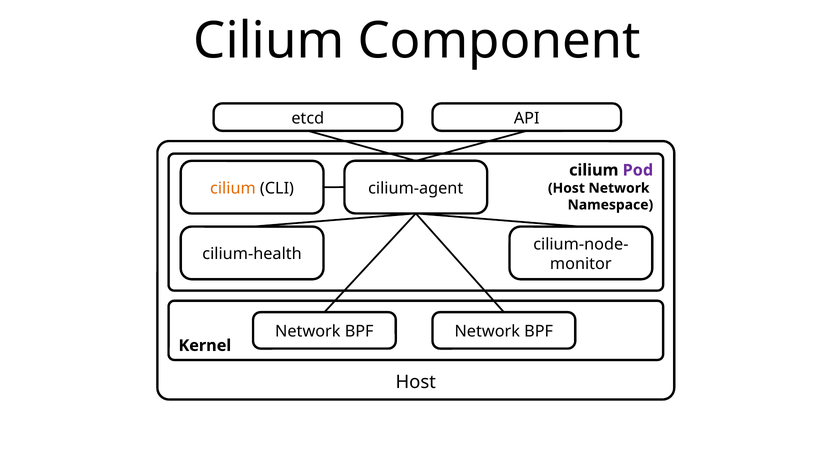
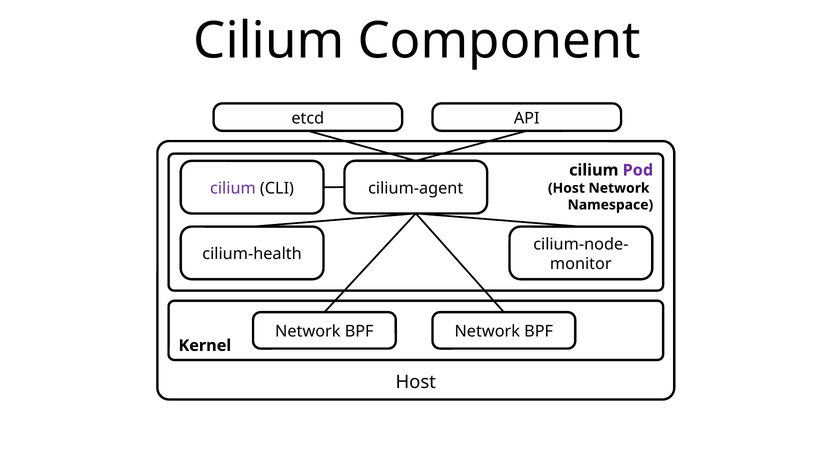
cilium colour: orange -> purple (233, 188)
